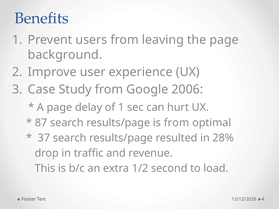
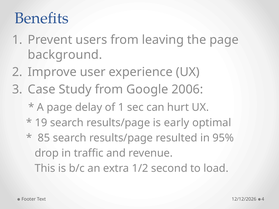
87: 87 -> 19 (41, 123)
is from: from -> early (177, 123)
37: 37 -> 85 (44, 138)
28%: 28% -> 95% (223, 138)
